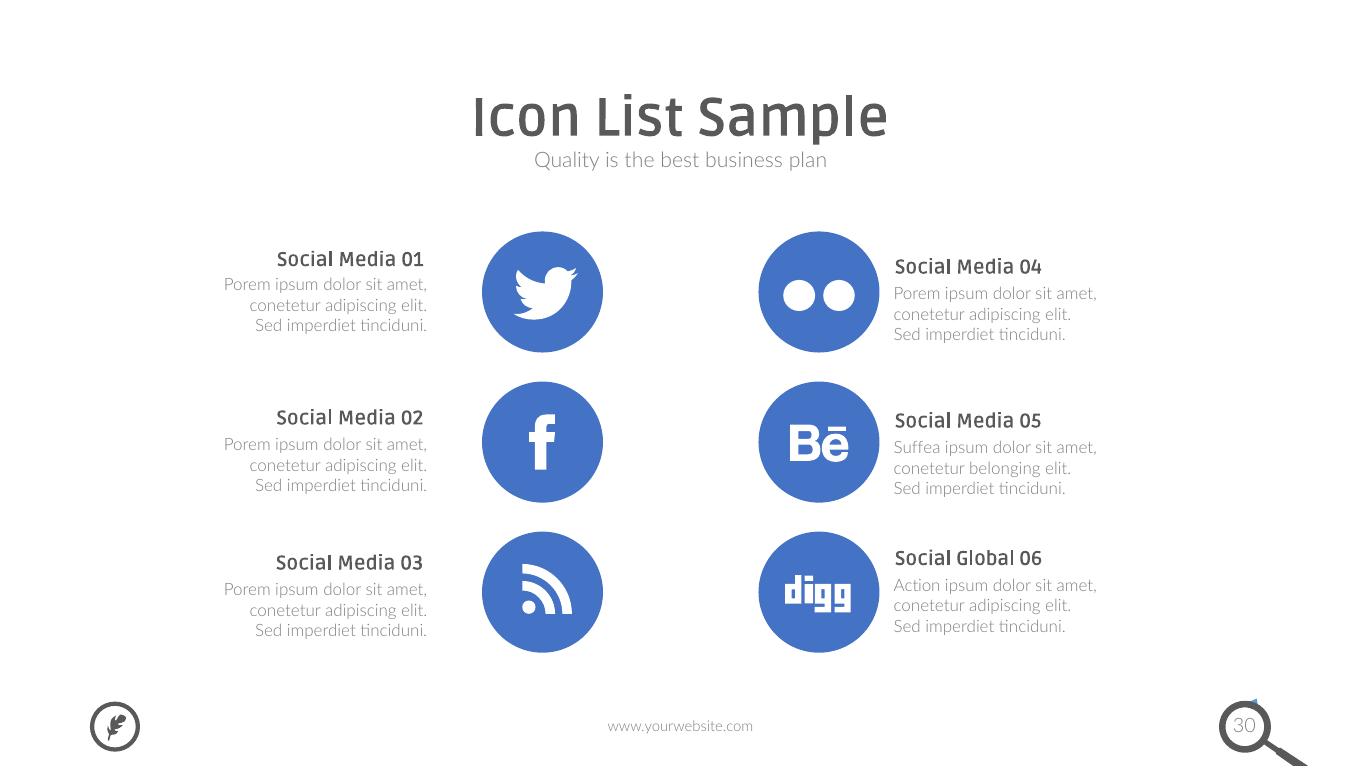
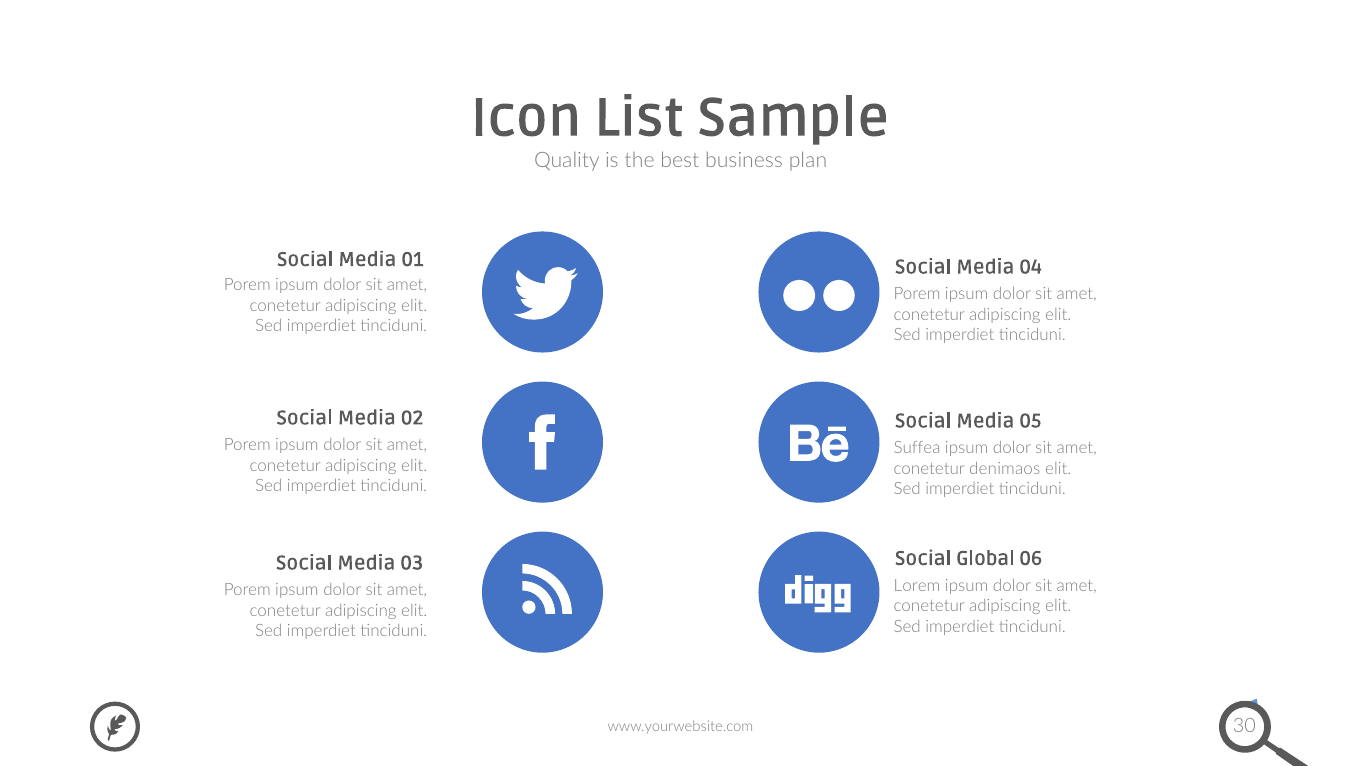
belonging: belonging -> denimaos (1005, 468)
Action: Action -> Lorem (917, 585)
